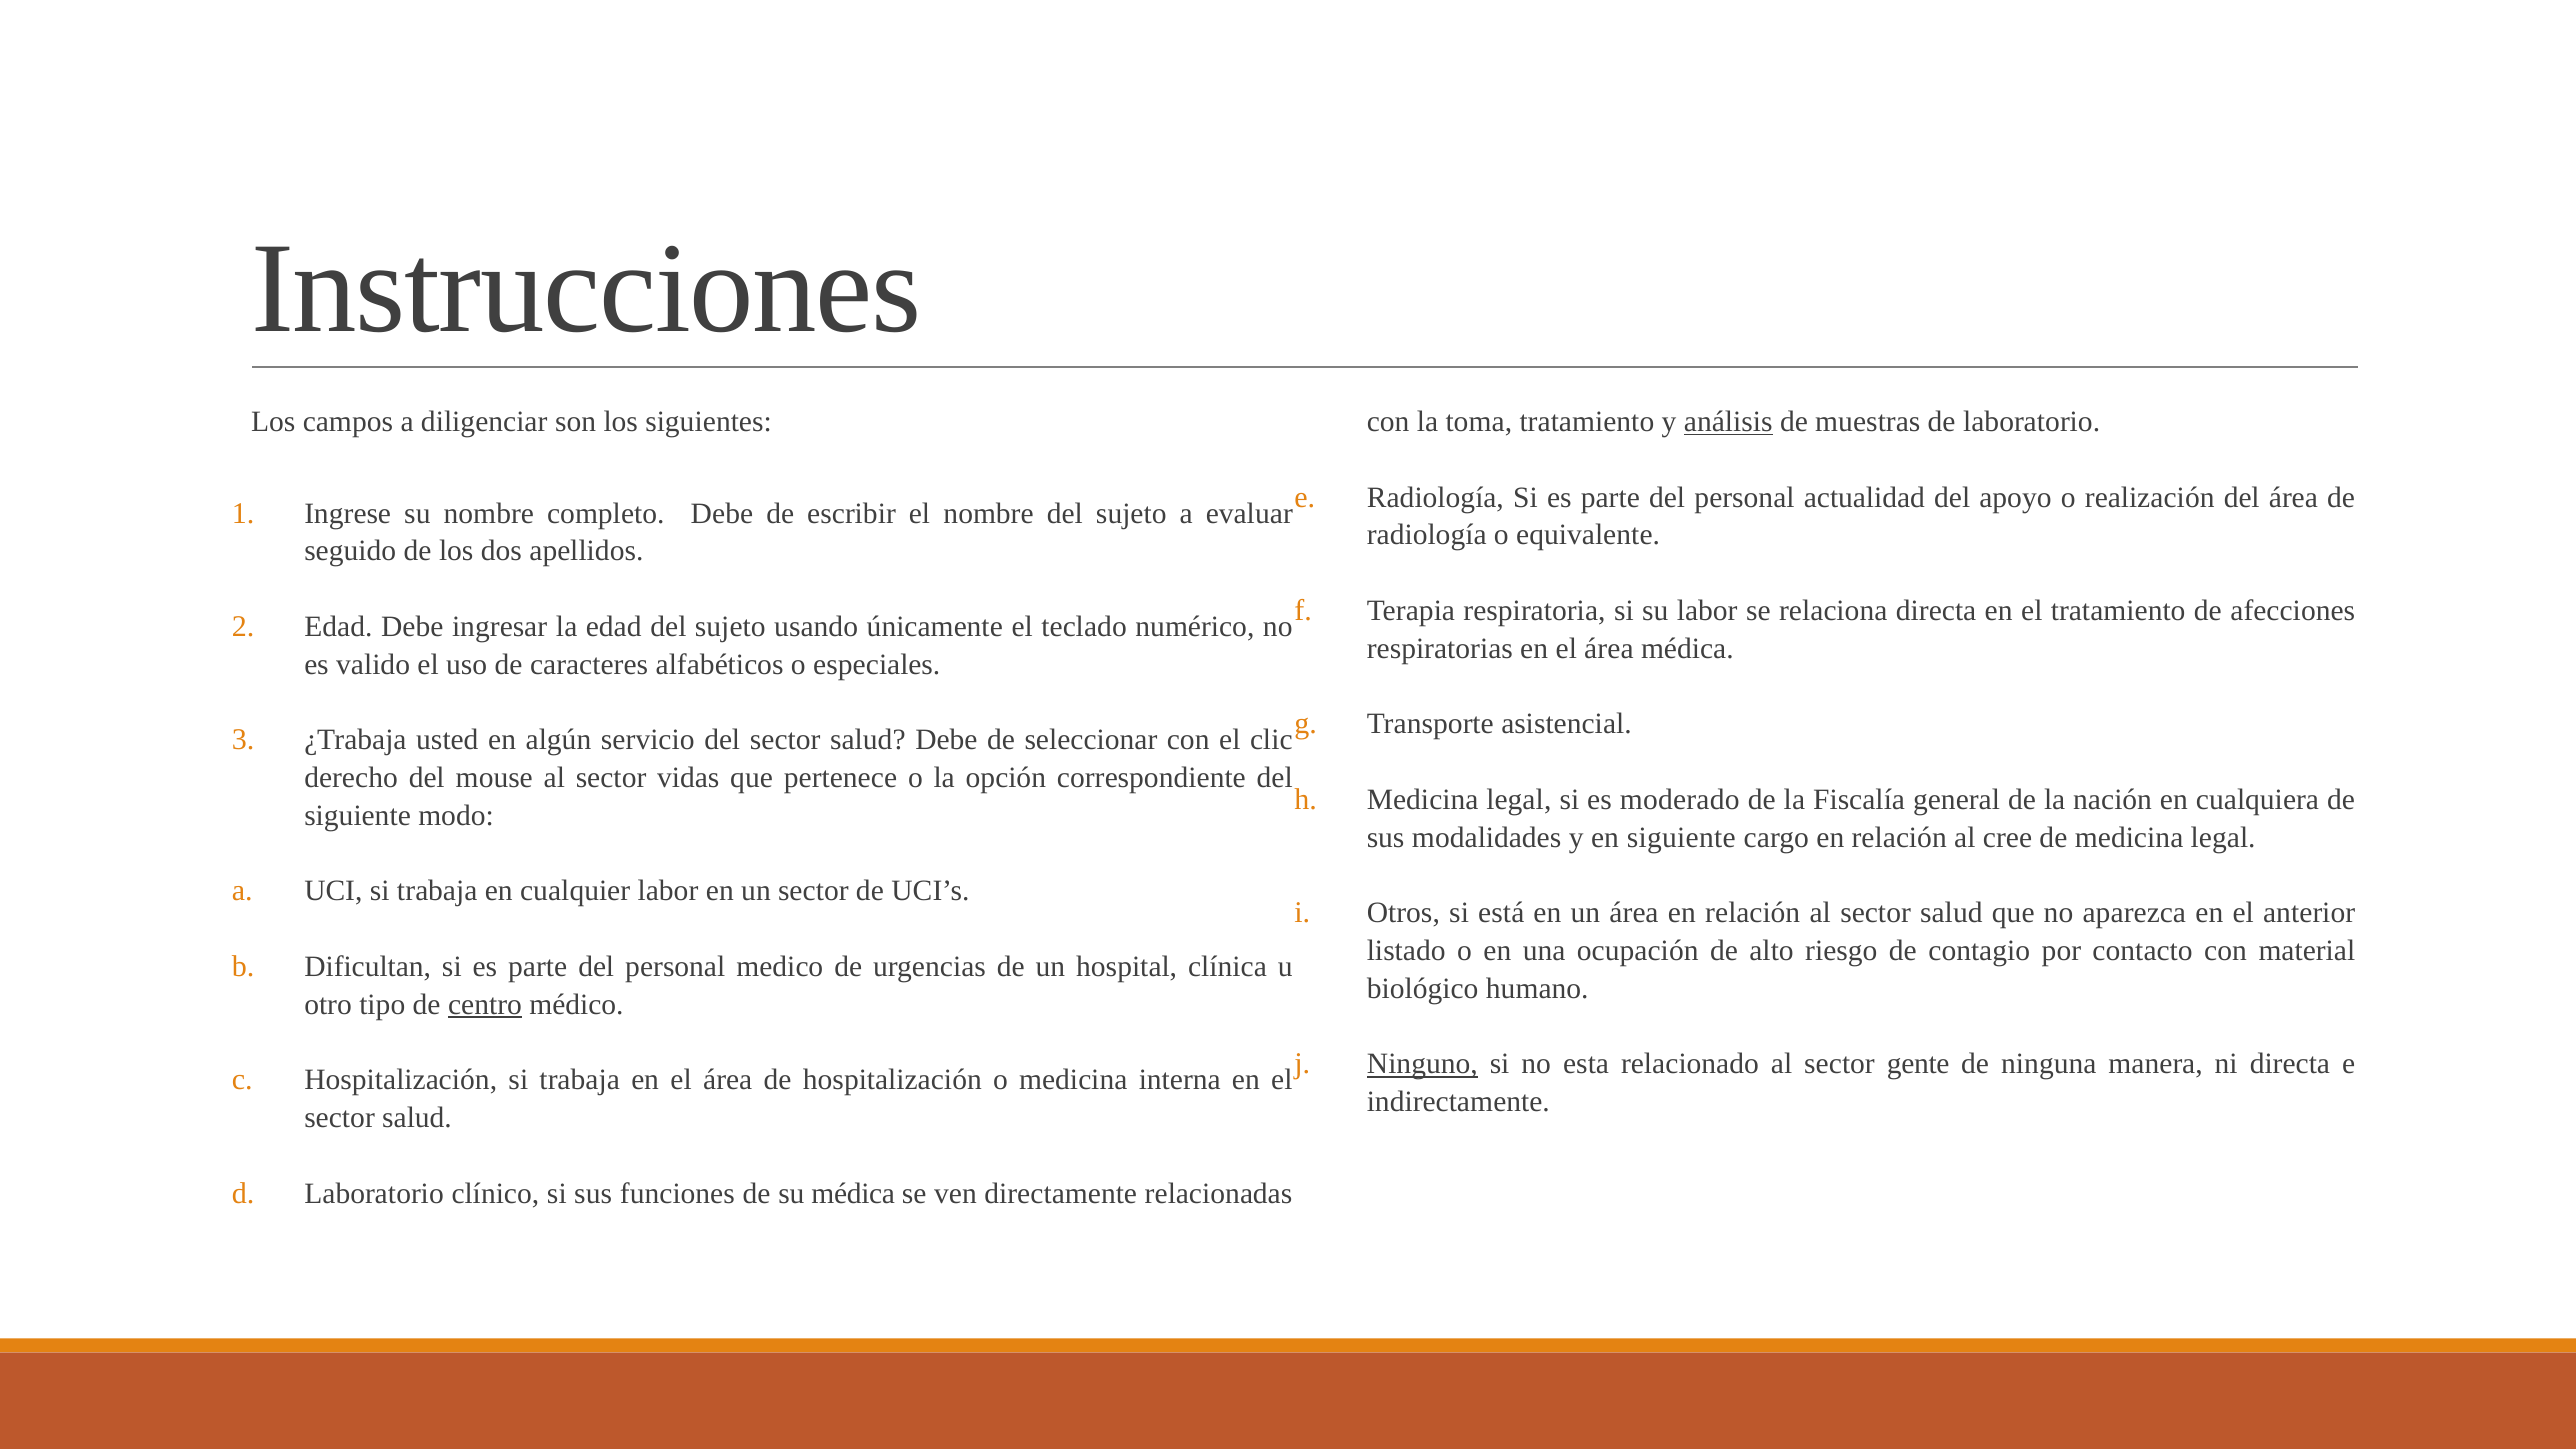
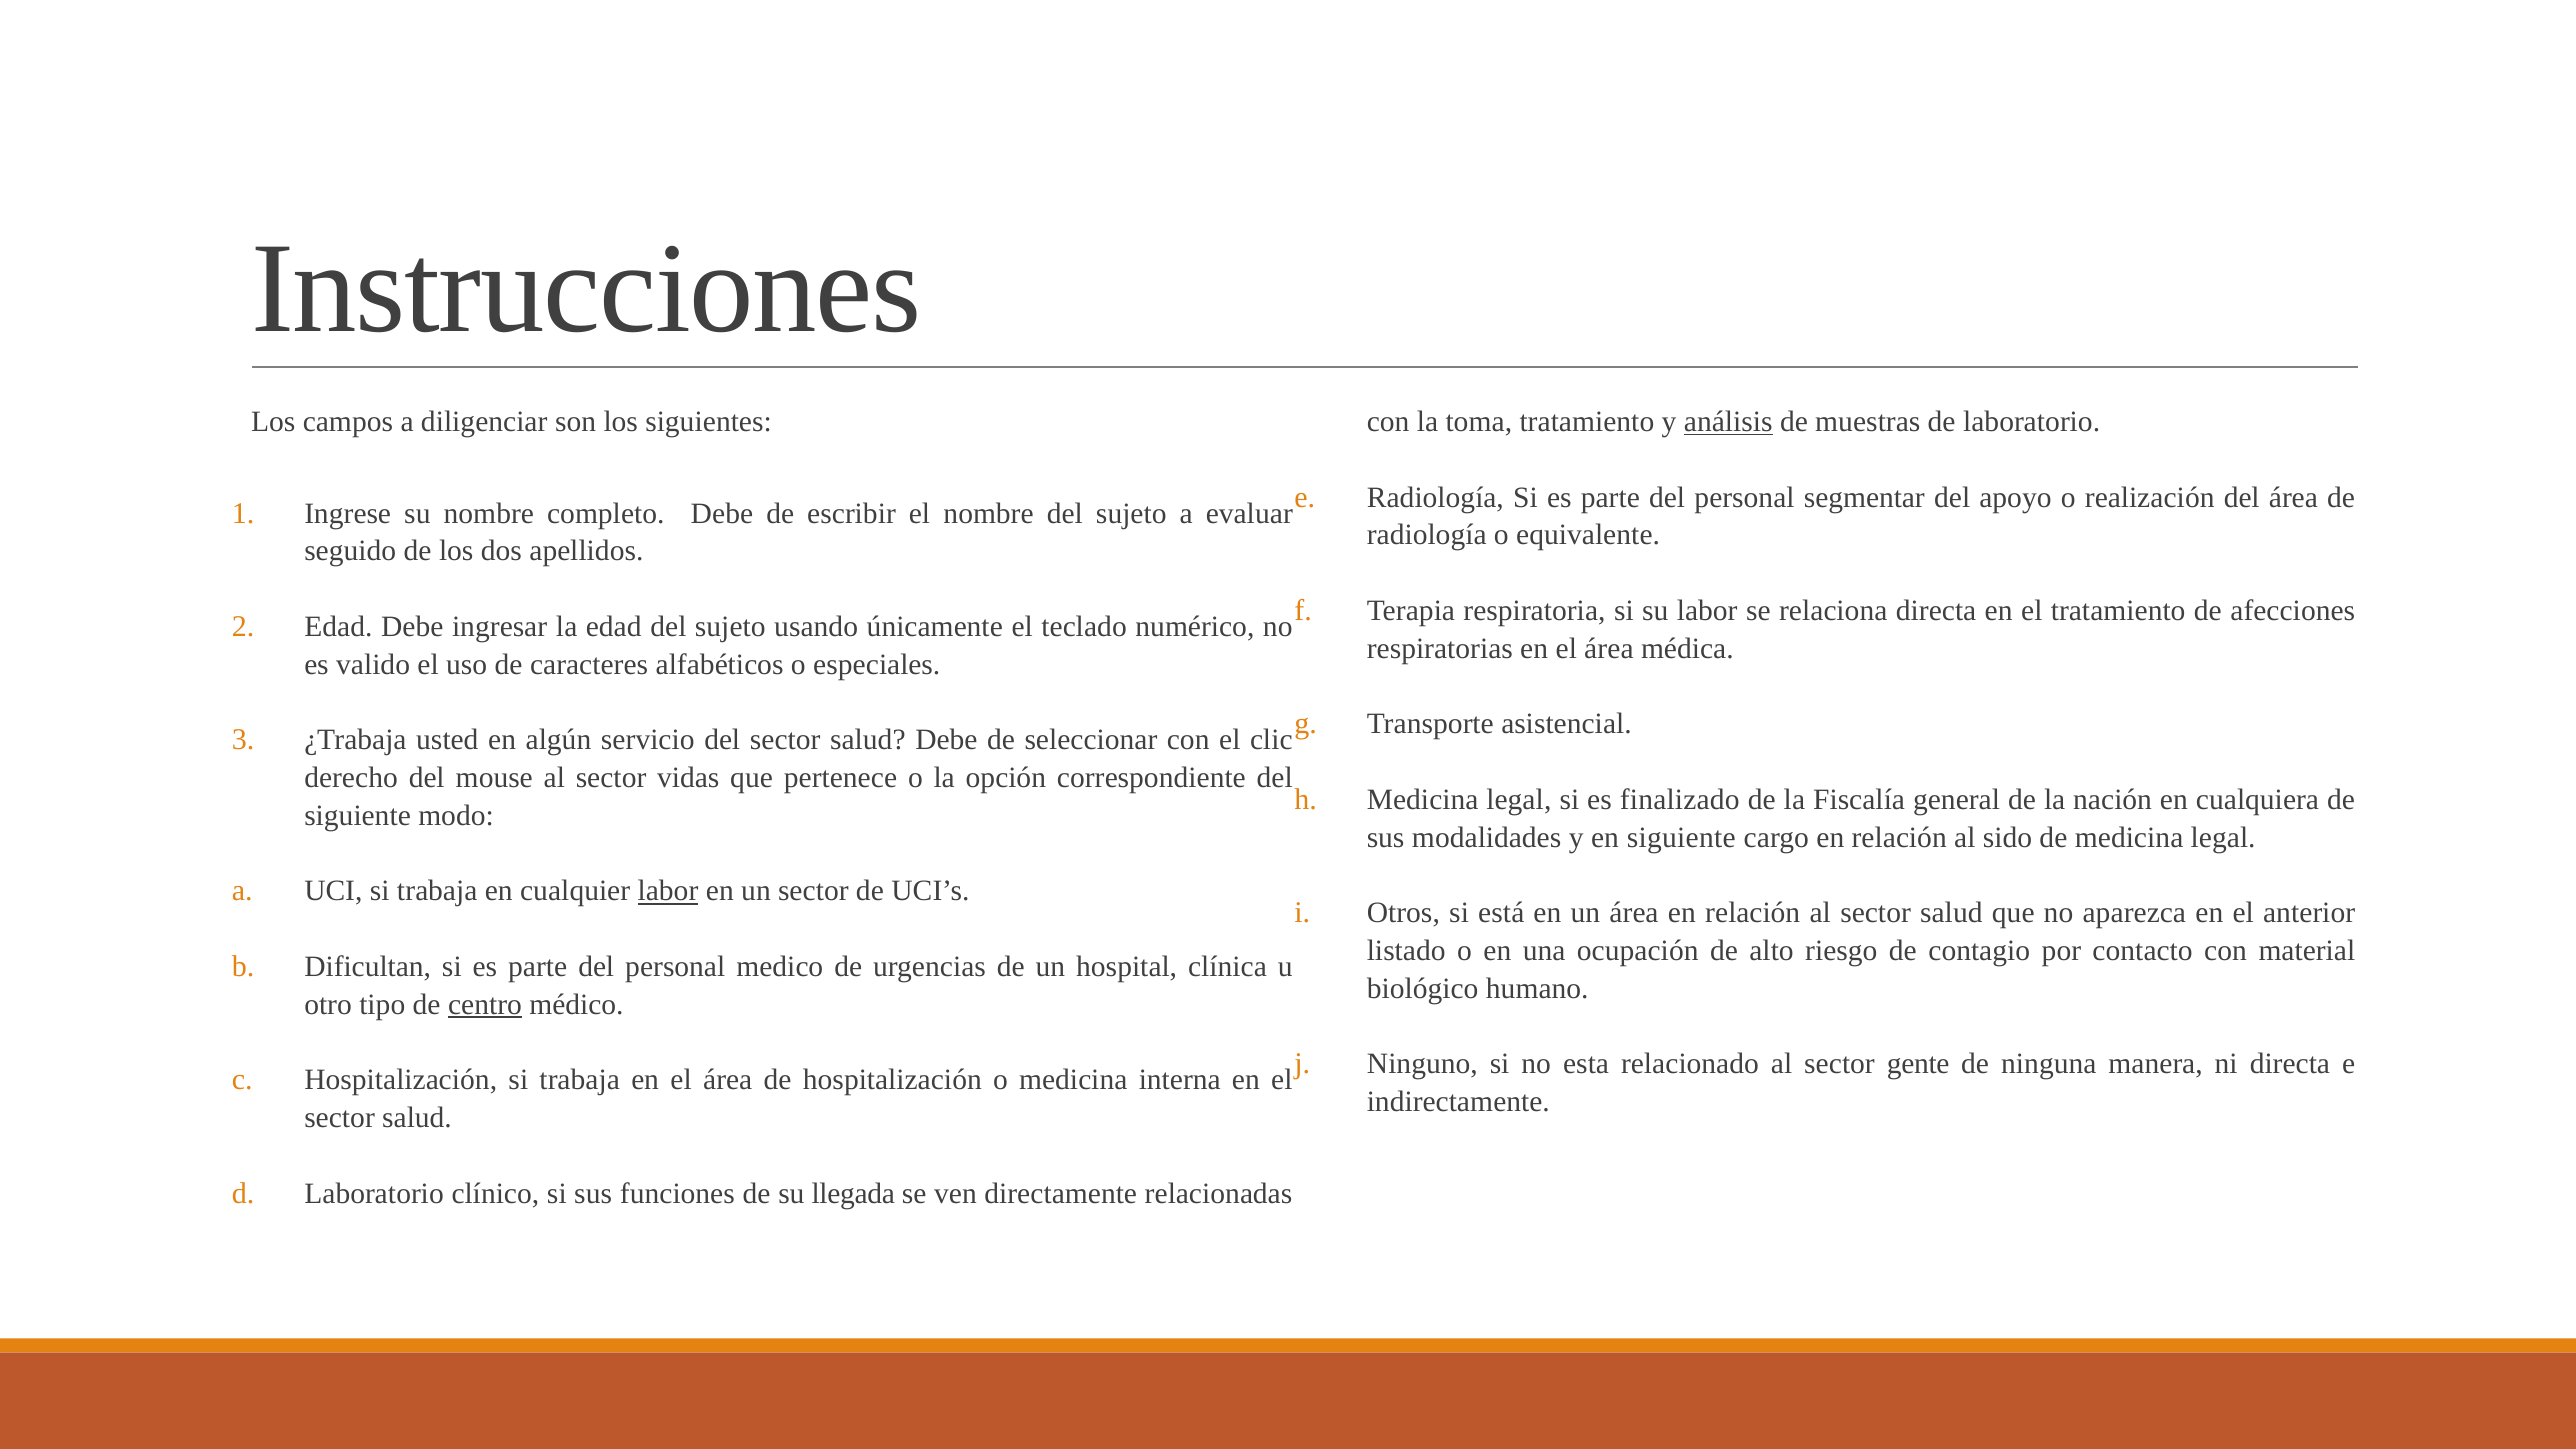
actualidad: actualidad -> segmentar (1864, 497)
moderado: moderado -> finalizado (1680, 799)
cree: cree -> sido (2008, 837)
labor underline: none -> present (668, 891)
Ninguno underline: present -> none (1422, 1064)
su médica: médica -> llegada (853, 1193)
